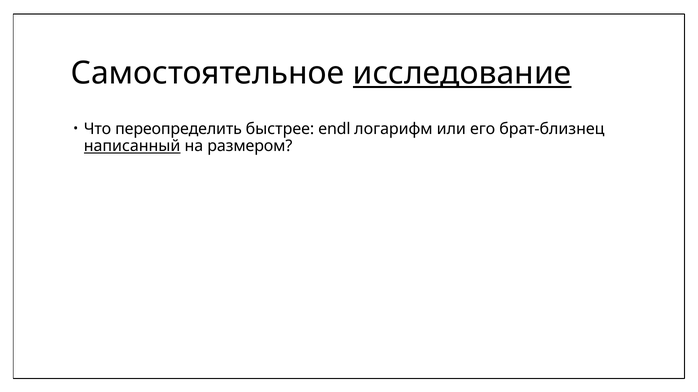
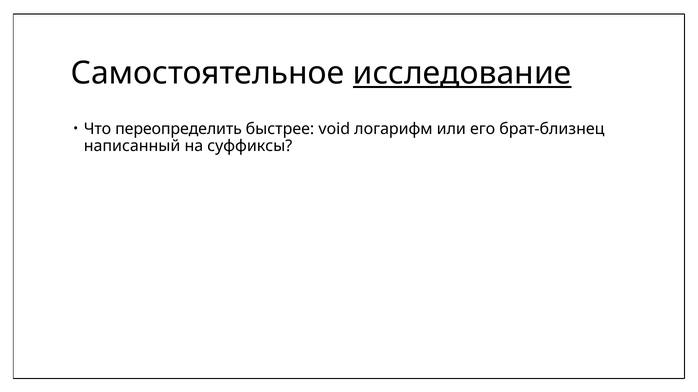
endl: endl -> void (334, 129)
написанный underline: present -> none (132, 146)
размером: размером -> суффиксы (250, 146)
